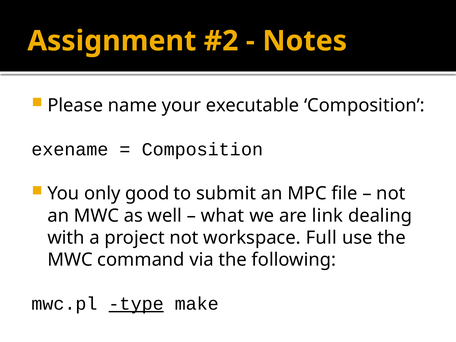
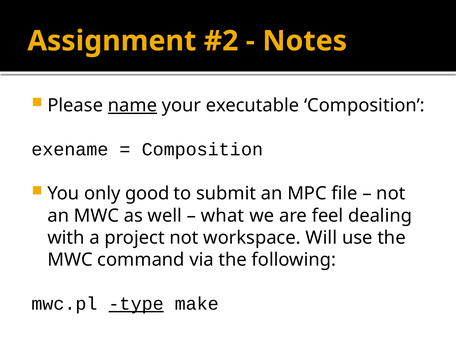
name underline: none -> present (132, 105)
link: link -> feel (328, 216)
Full: Full -> Will (321, 238)
